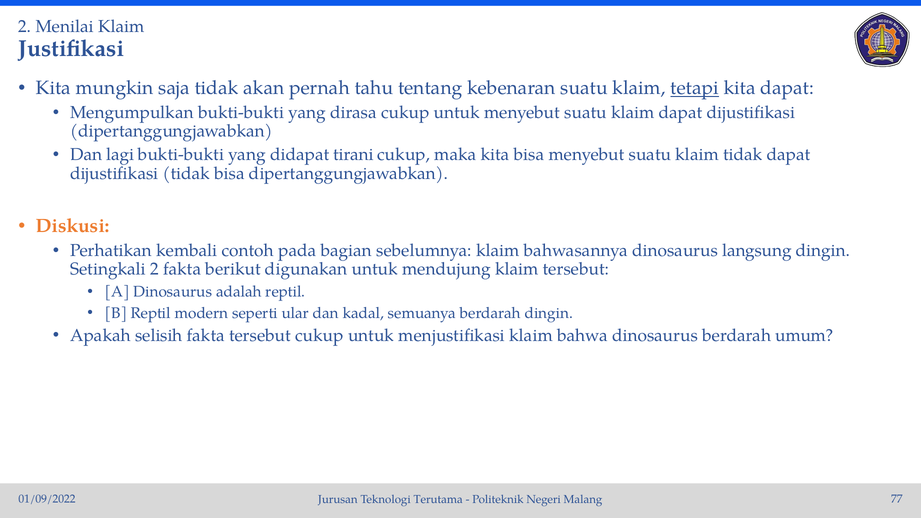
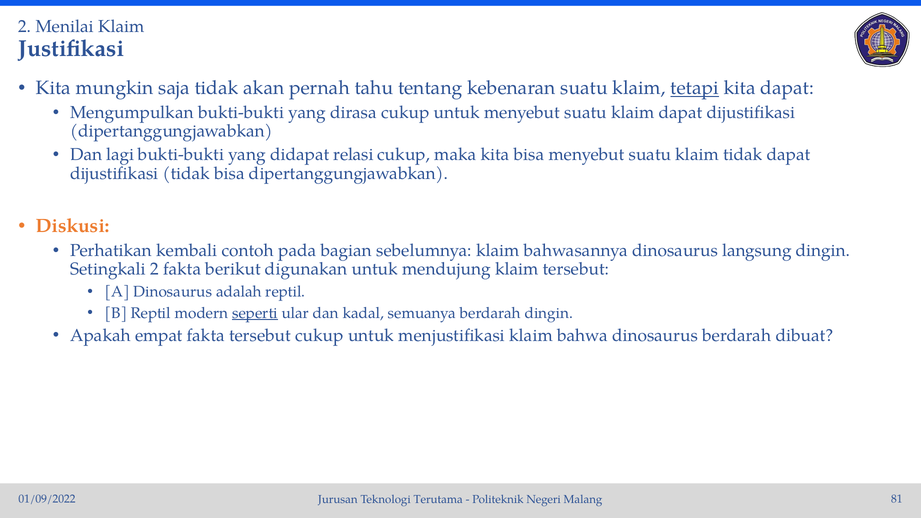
tirani: tirani -> relasi (353, 155)
seperti underline: none -> present (255, 313)
selisih: selisih -> empat (159, 335)
umum: umum -> dibuat (804, 335)
77: 77 -> 81 (897, 499)
